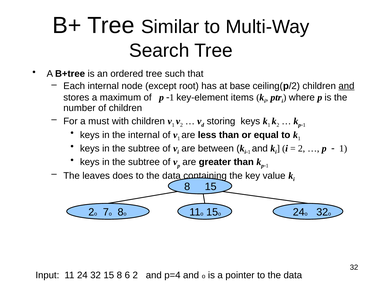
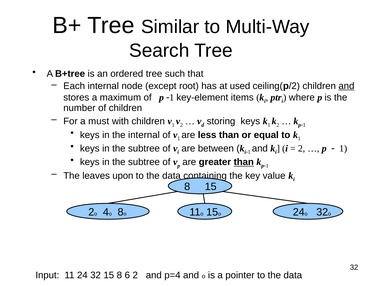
base: base -> used (240, 86)
than underline: none -> present (244, 162)
does: does -> upon (123, 176)
7: 7 -> 4 (106, 212)
